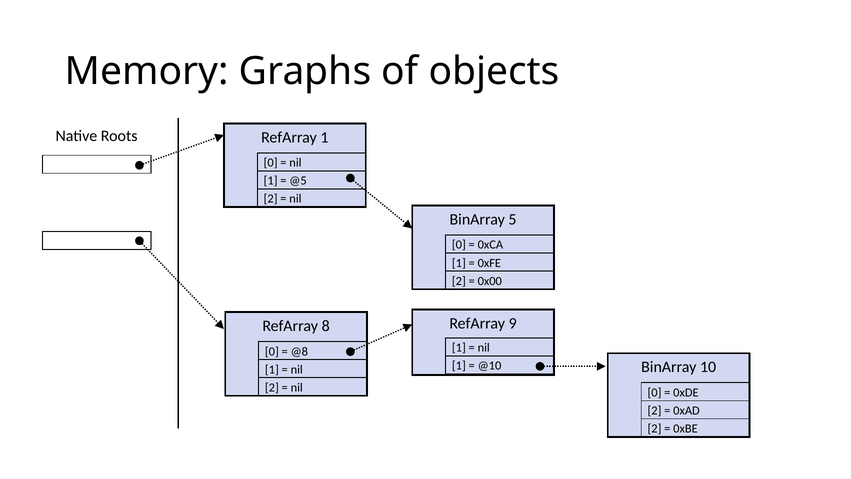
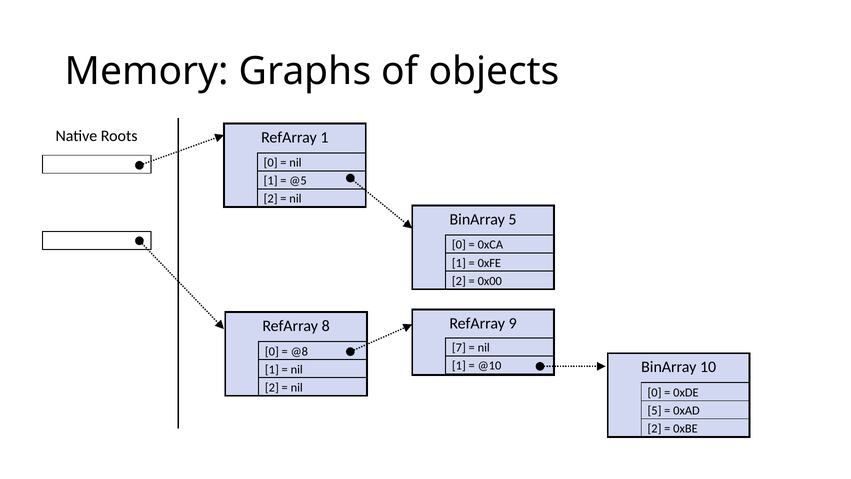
1: 1 -> 7 (459, 348)
2: 2 -> 5 (654, 410)
